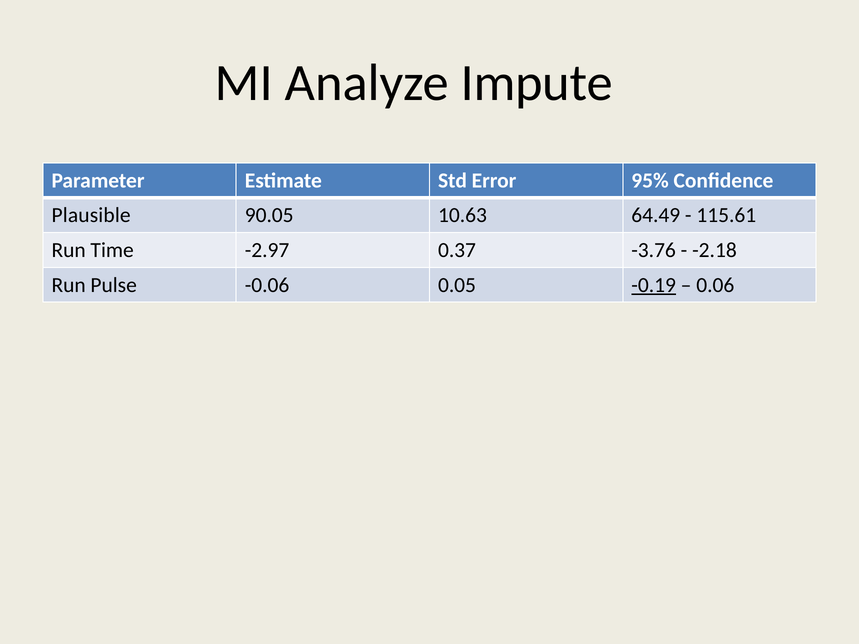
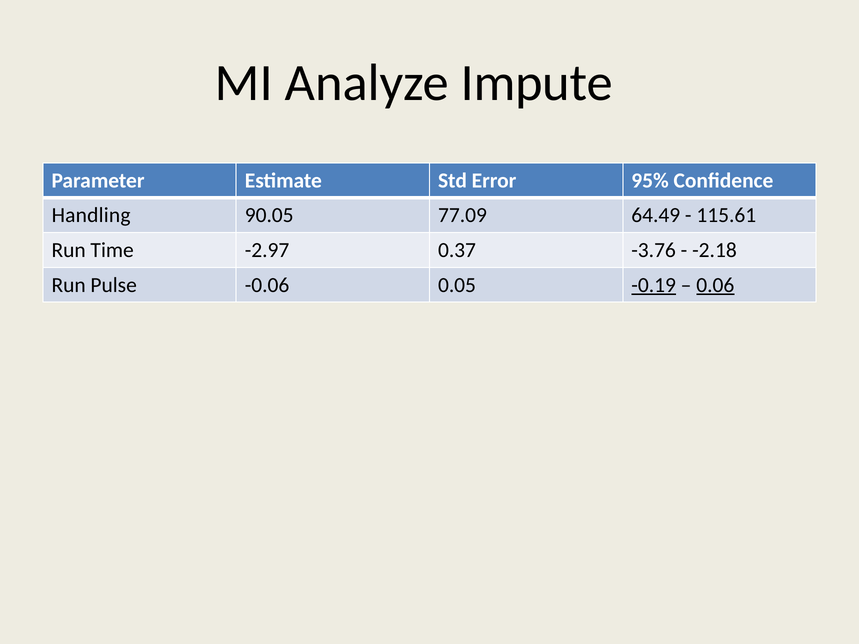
Plausible: Plausible -> Handling (91, 215)
10.63: 10.63 -> 77.09 (462, 215)
0.06 underline: none -> present (715, 285)
